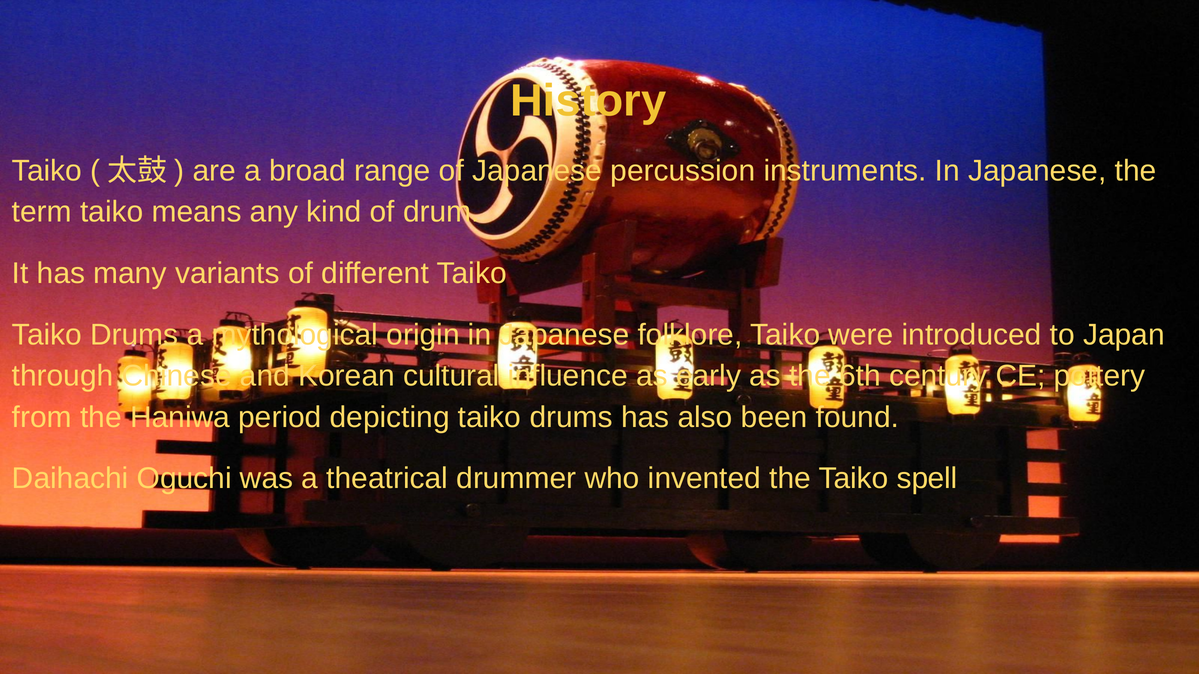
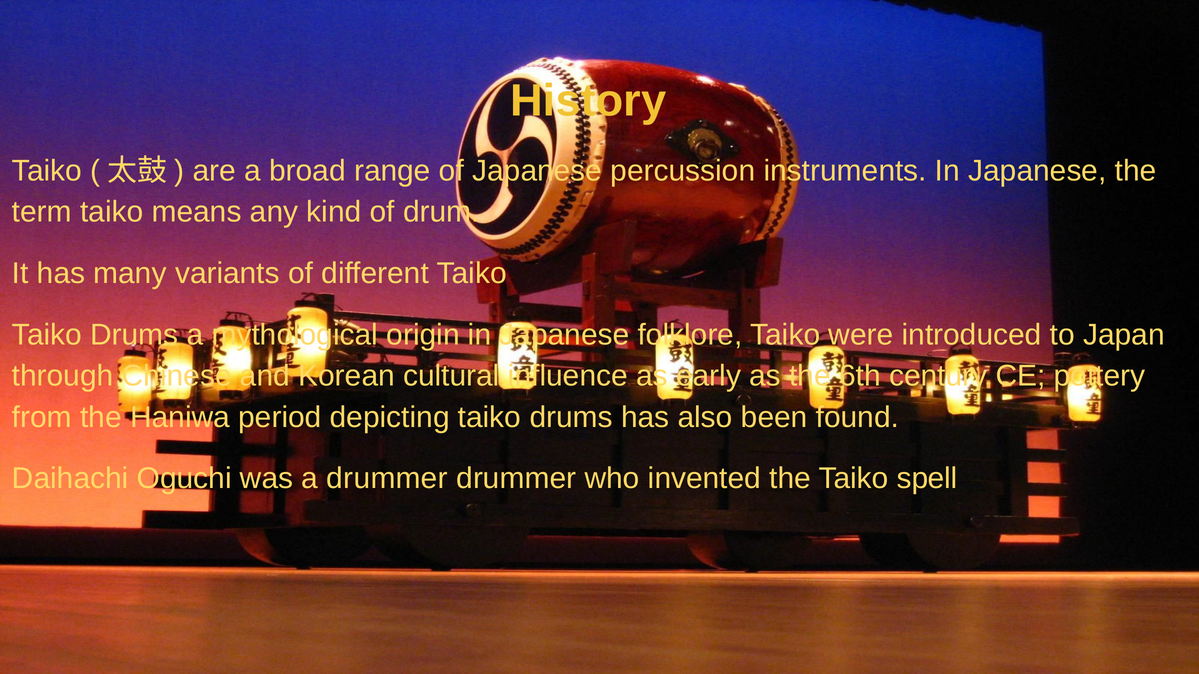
a theatrical: theatrical -> drummer (387, 479)
